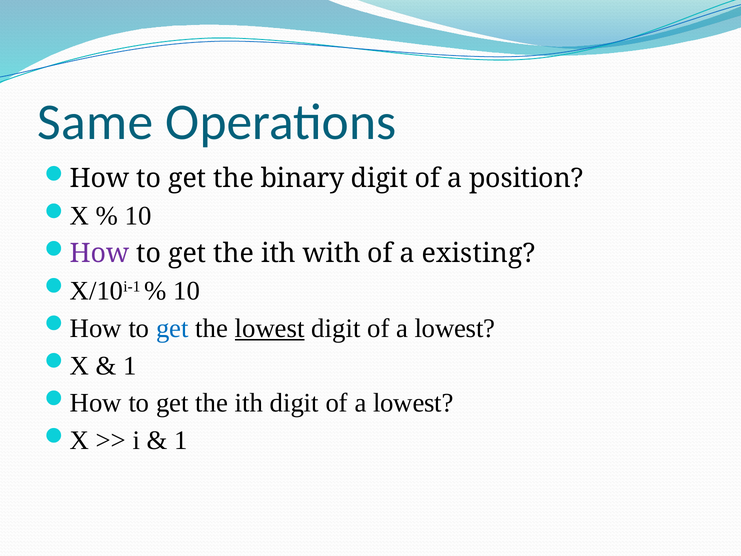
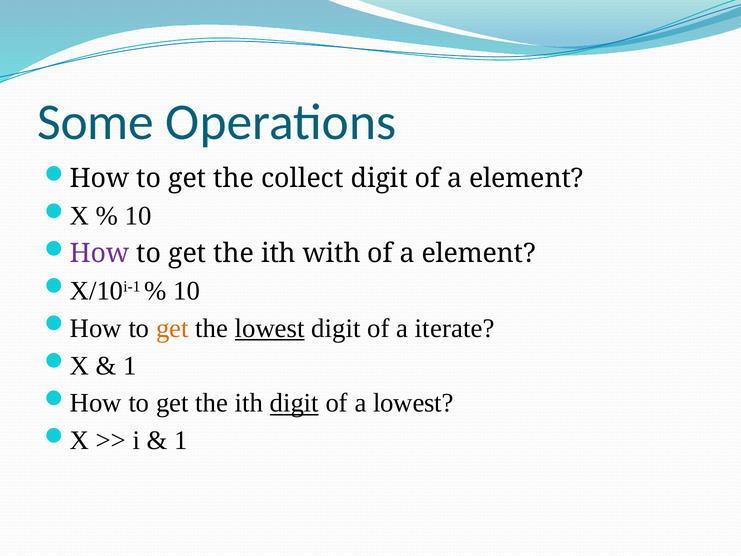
Same: Same -> Some (95, 122)
binary: binary -> collect (302, 178)
digit of a position: position -> element (526, 178)
existing: existing -> element (479, 253)
get colour: blue -> orange (172, 328)
lowest: lowest -> iterate (455, 328)
digit underline: none -> present (294, 403)
